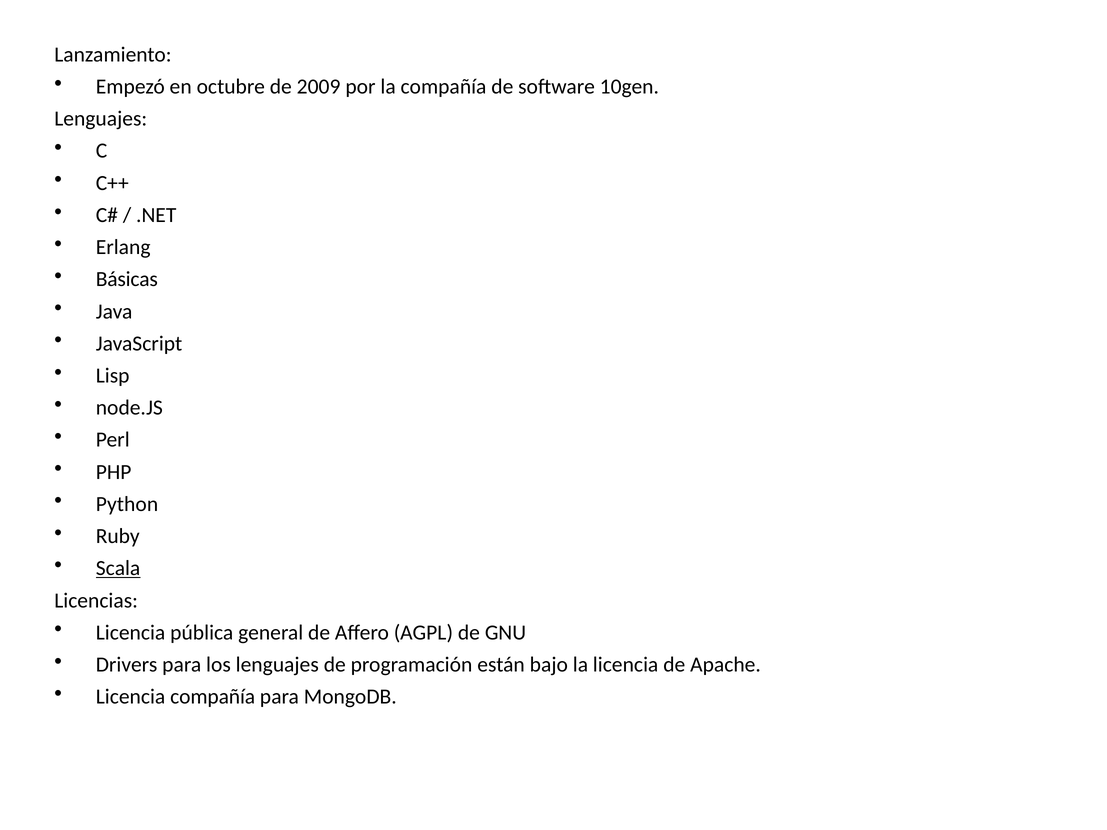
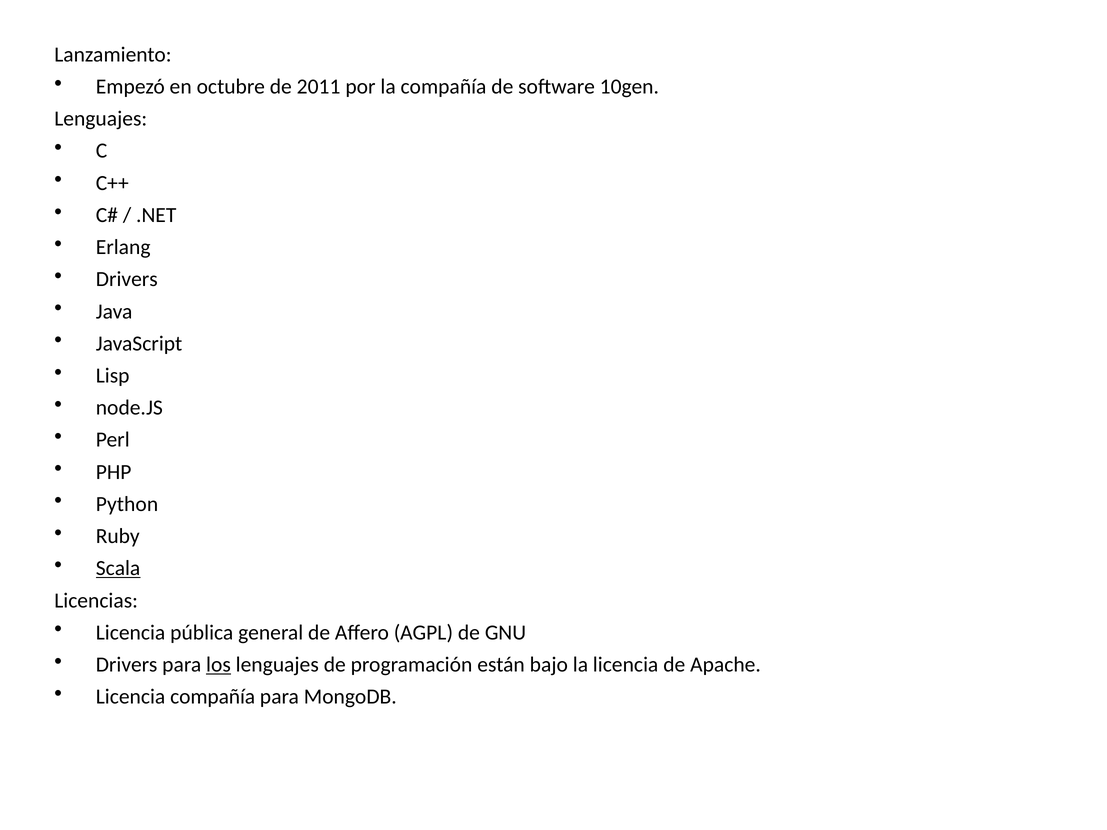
2009: 2009 -> 2011 (319, 87)
Básicas: Básicas -> Drivers (127, 279)
los underline: none -> present (218, 665)
